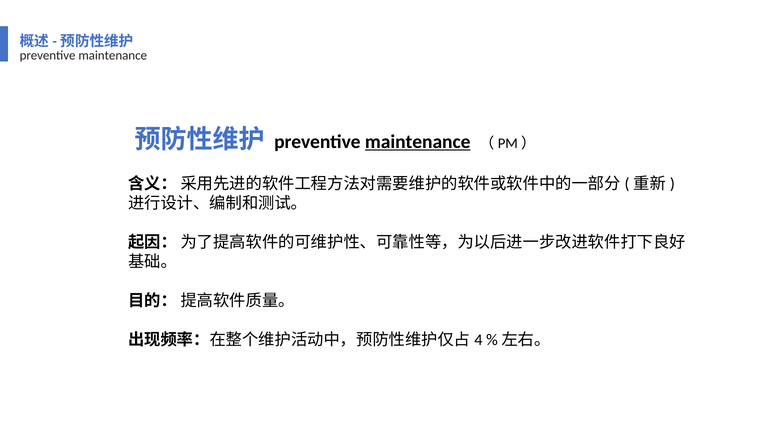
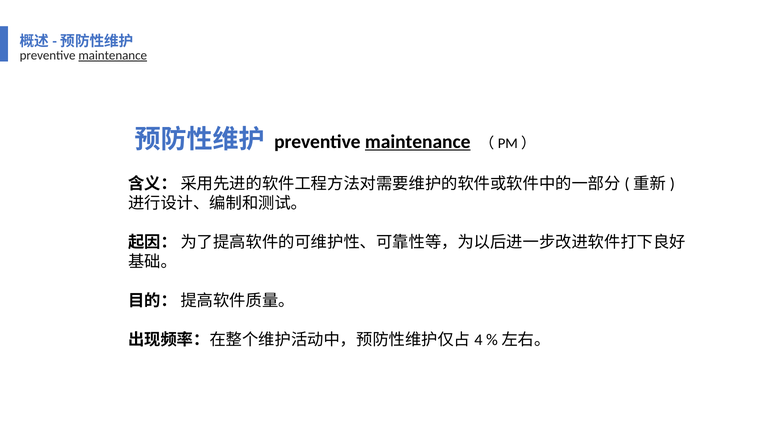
maintenance underline: none -> present (113, 56)
